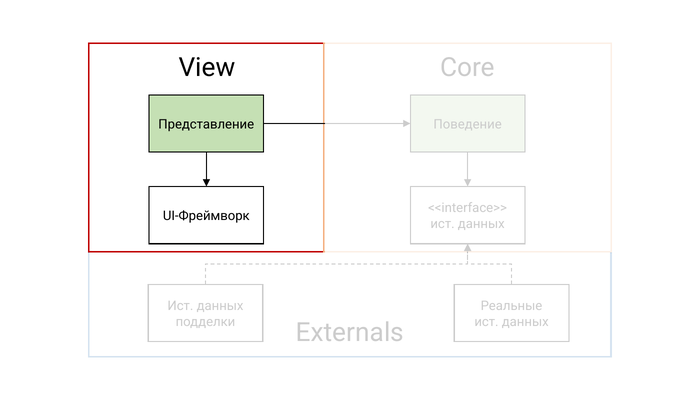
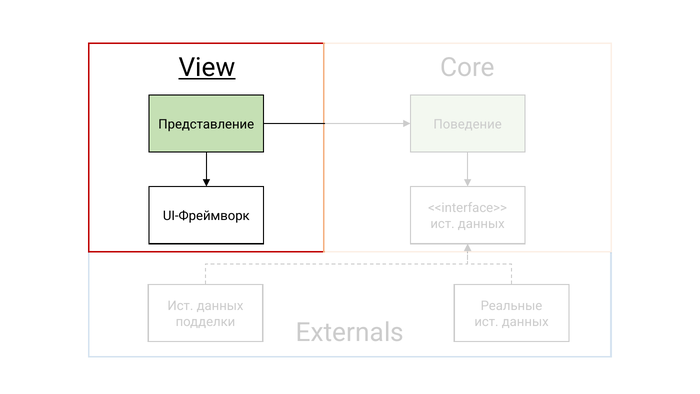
View underline: none -> present (207, 67)
